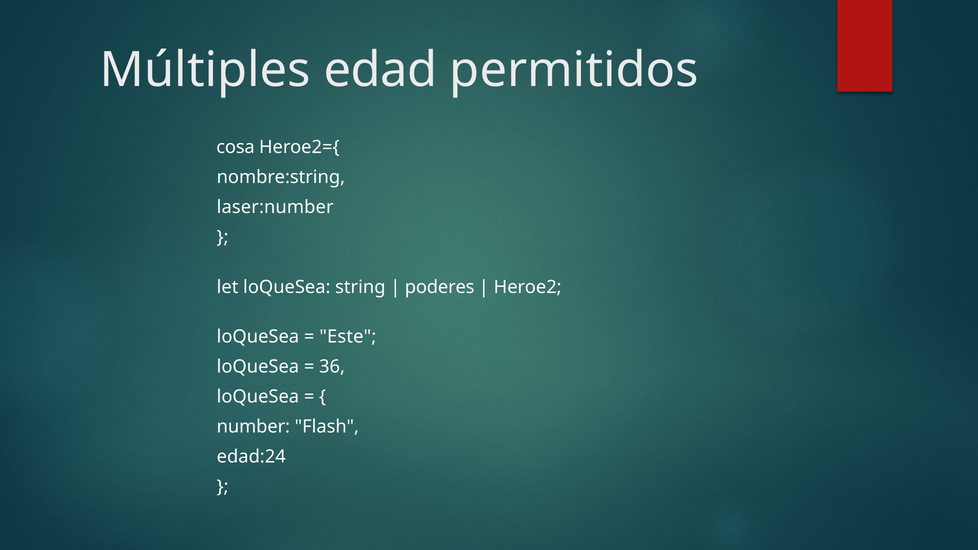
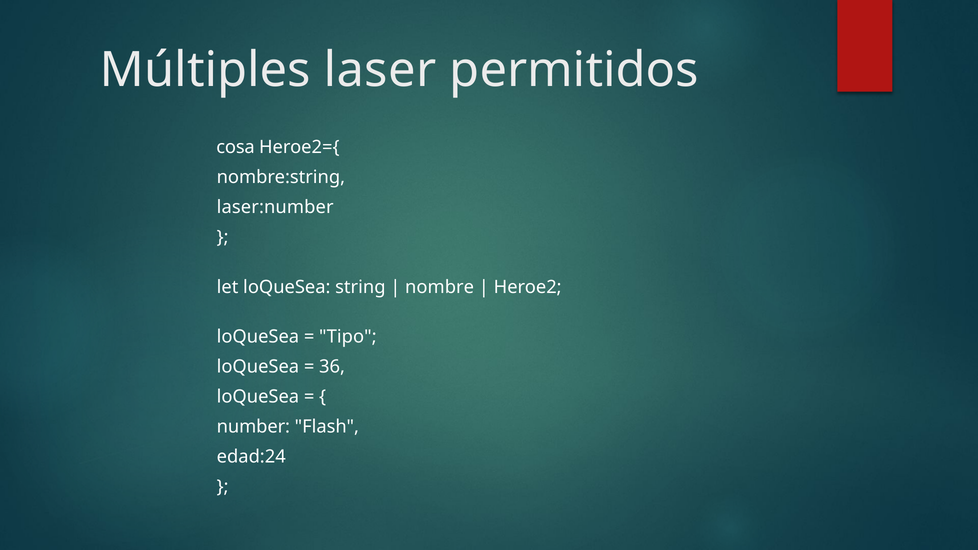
edad: edad -> laser (380, 70)
poderes: poderes -> nombre (440, 287)
Este: Este -> Tipo (348, 337)
